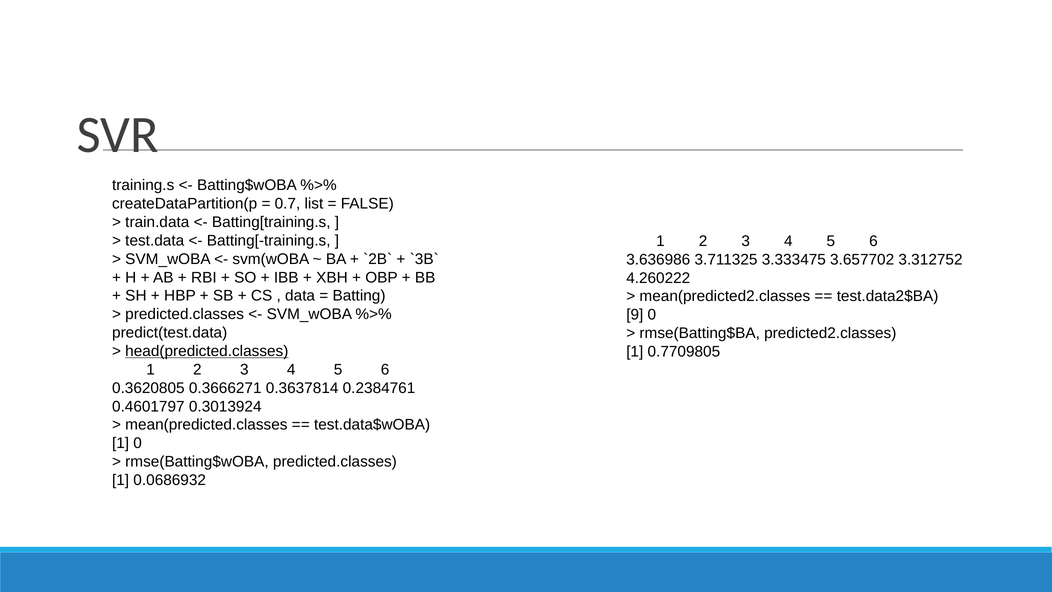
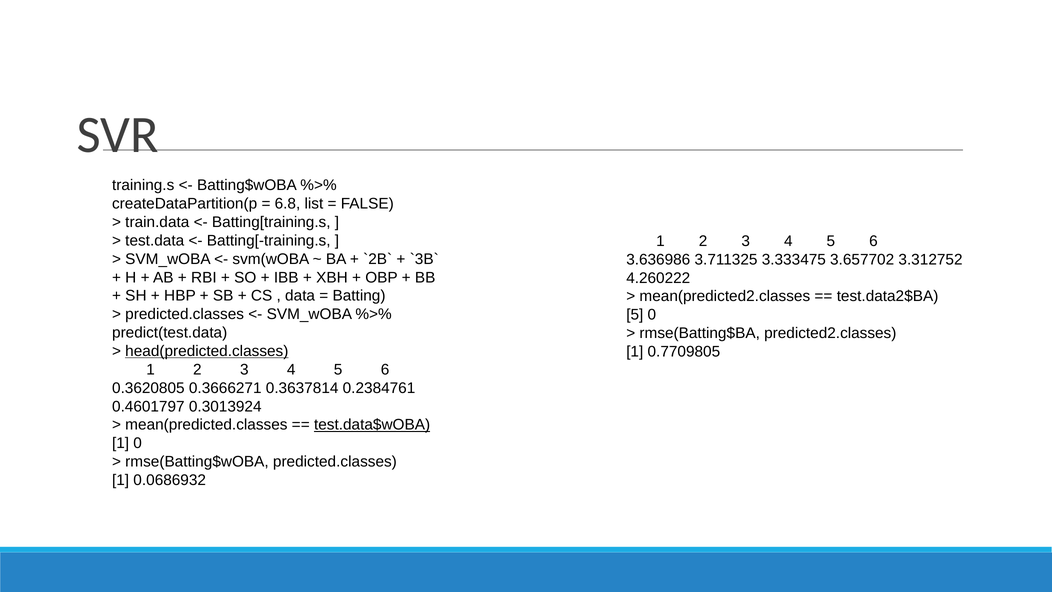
0.7: 0.7 -> 6.8 (287, 204)
9: 9 -> 5 (635, 315)
test.data$wOBA underline: none -> present (372, 425)
